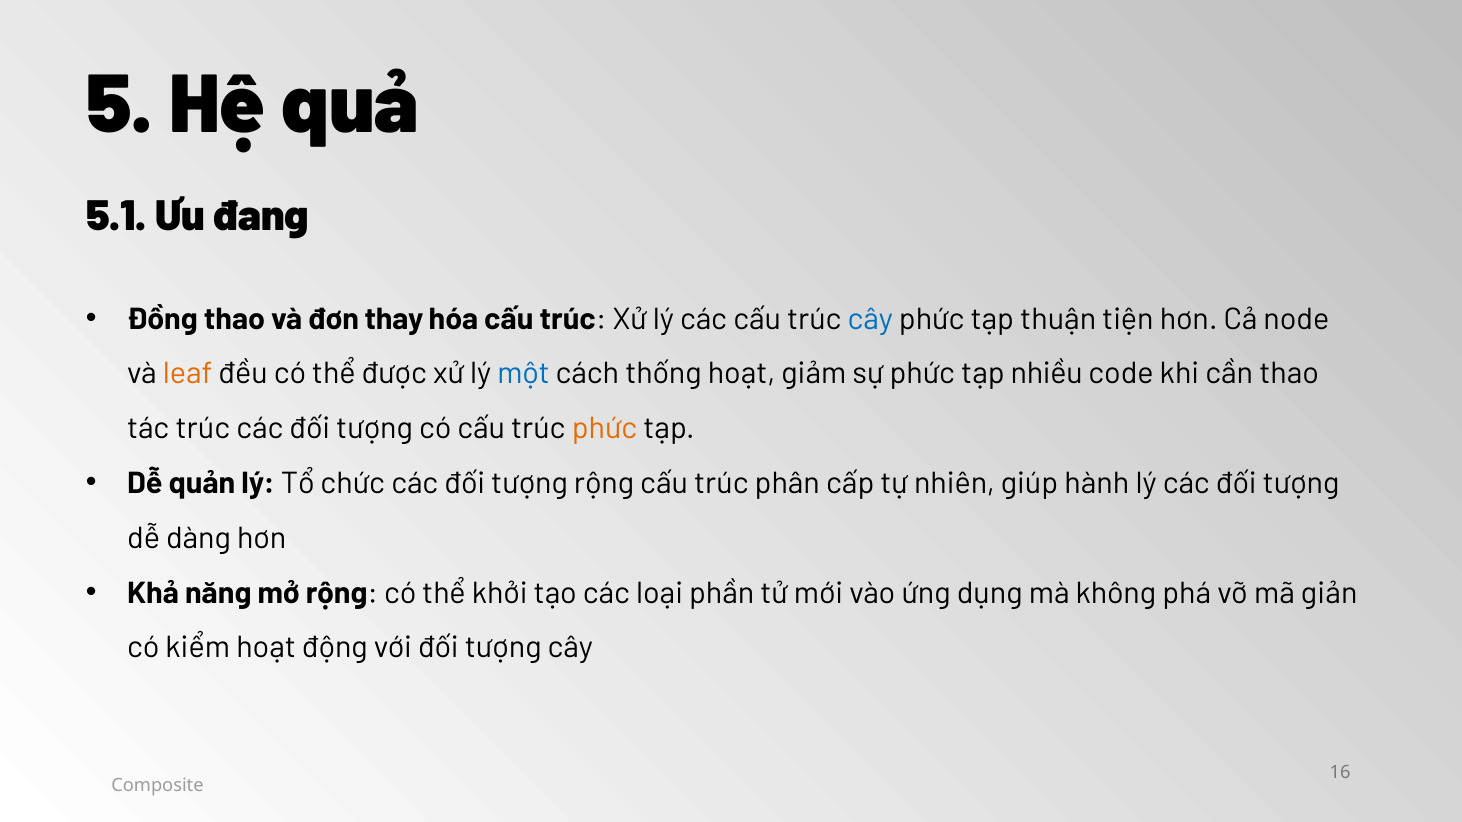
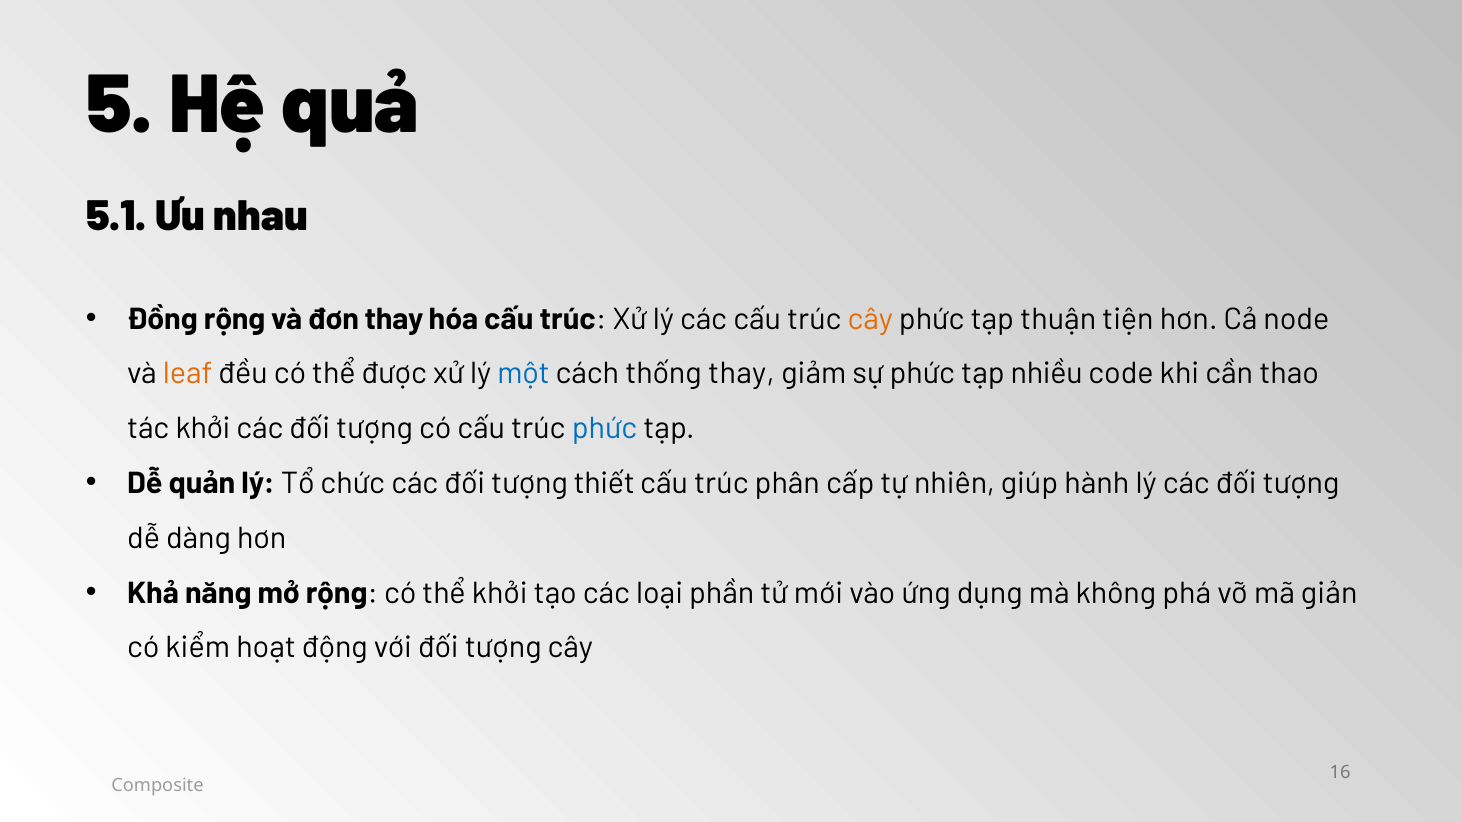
đang: đang -> nhau (261, 216)
Đồng thao: thao -> rộng (235, 319)
cây colour: blue -> orange (870, 319)
thống hoạt: hoạt -> thay (741, 374)
tác trúc: trúc -> khởi (203, 429)
phức colour: orange -> blue (605, 429)
tượng rộng: rộng -> thiết (604, 484)
